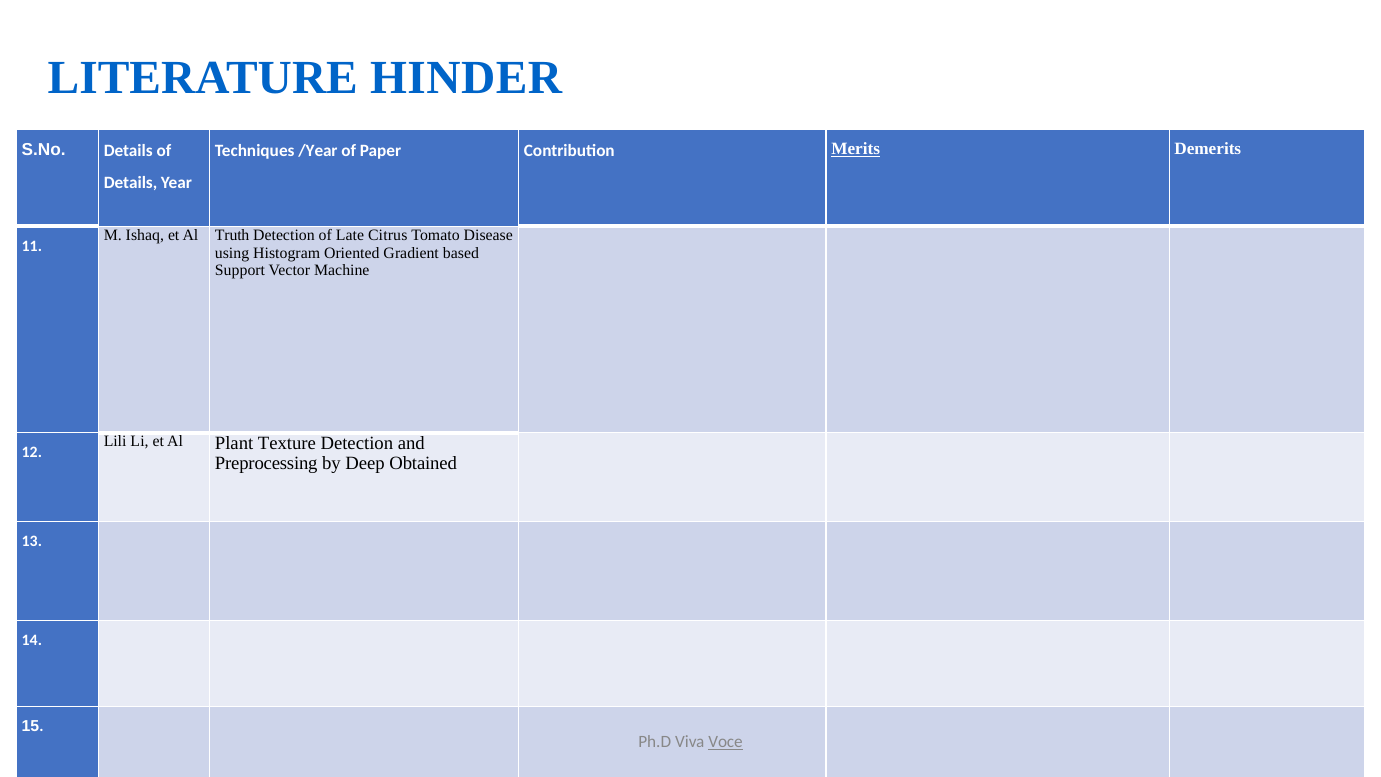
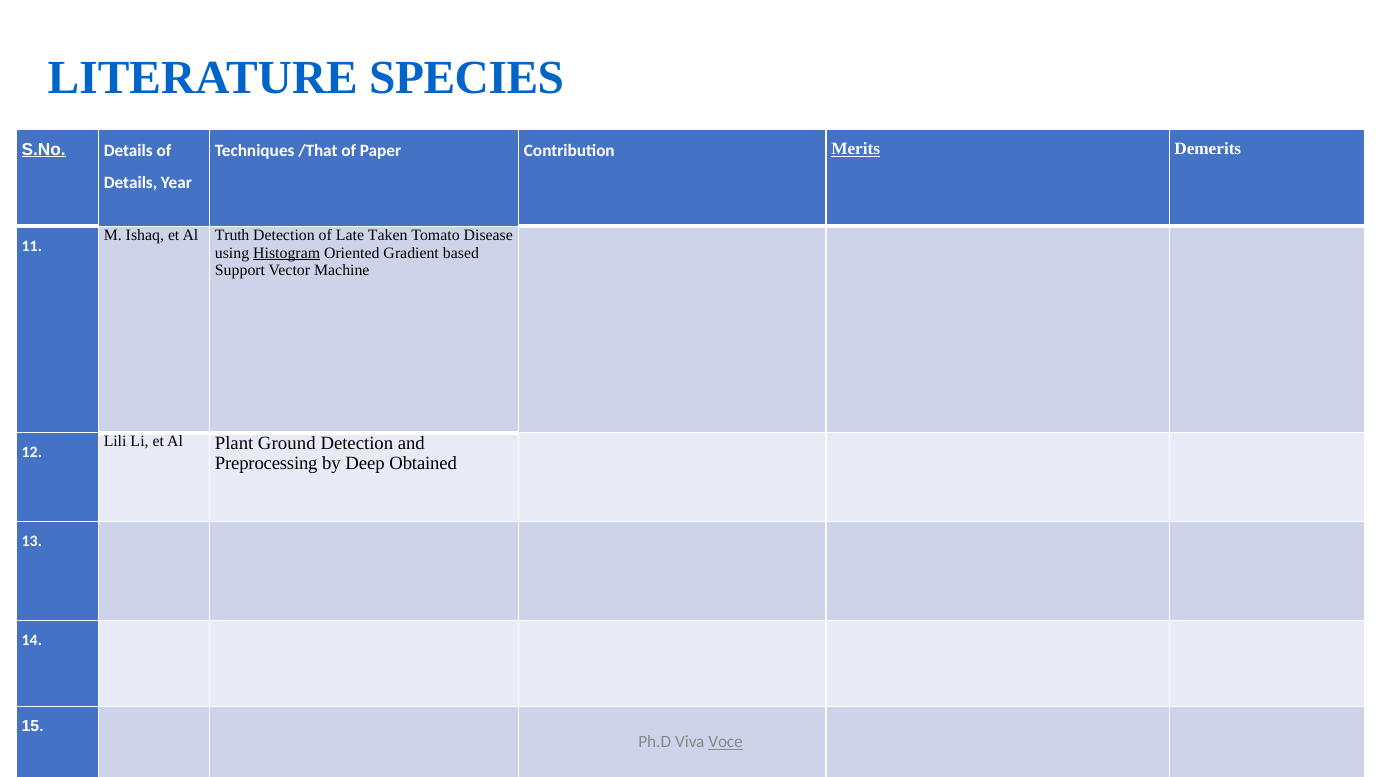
HINDER: HINDER -> SPECIES (467, 78)
S.No underline: none -> present (44, 149)
/Year: /Year -> /That (318, 151)
Citrus: Citrus -> Taken (388, 235)
Histogram underline: none -> present (287, 253)
Texture: Texture -> Ground (287, 443)
